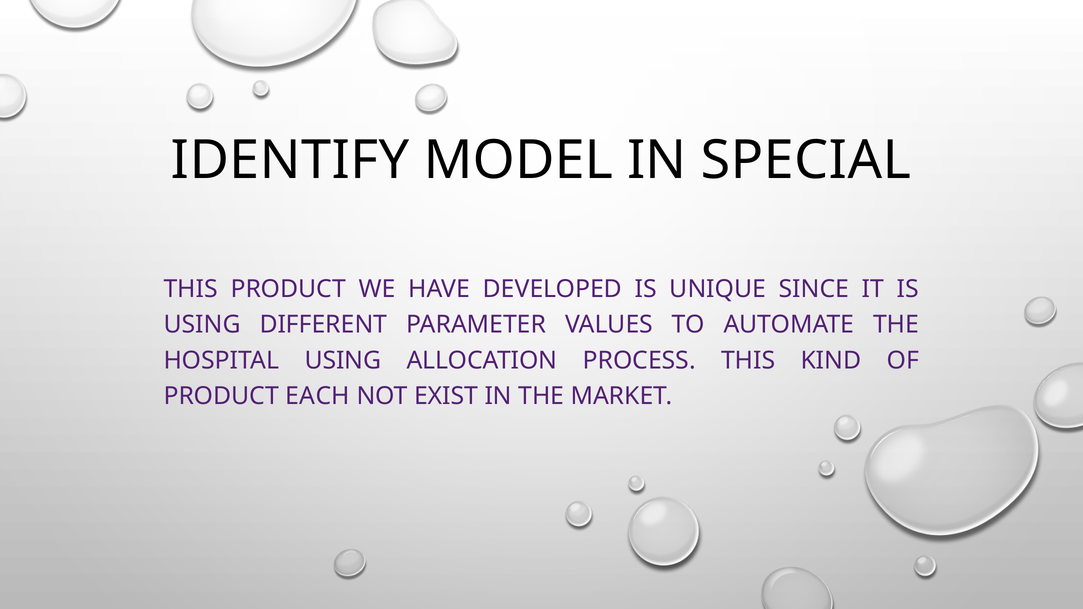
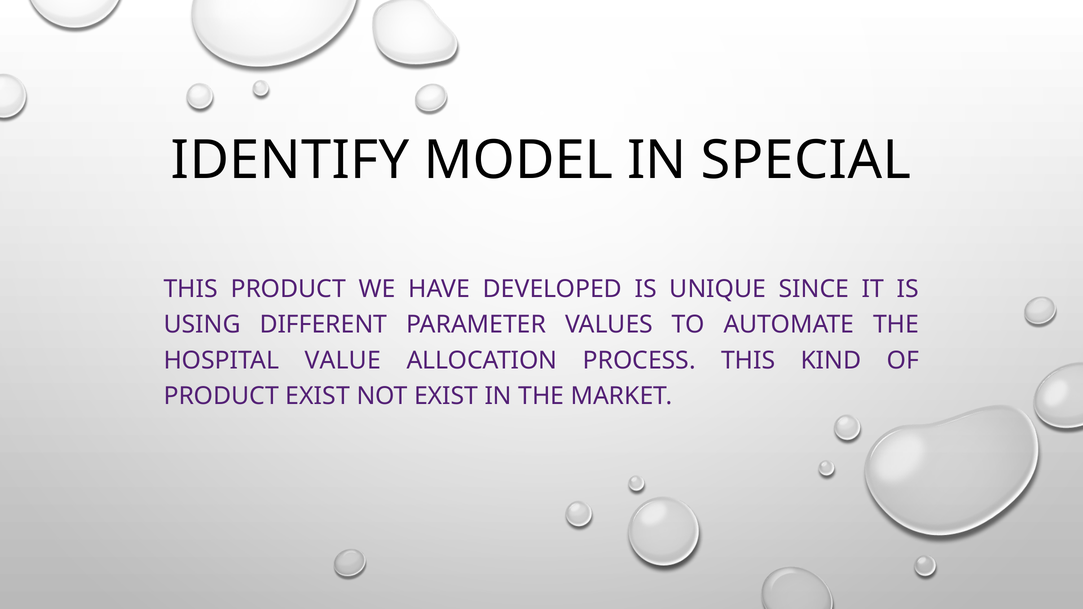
HOSPITAL USING: USING -> VALUE (343, 360)
PRODUCT EACH: EACH -> EXIST (318, 396)
